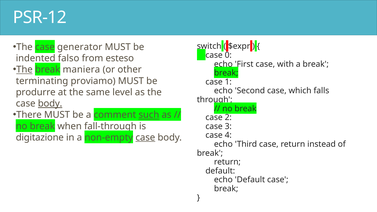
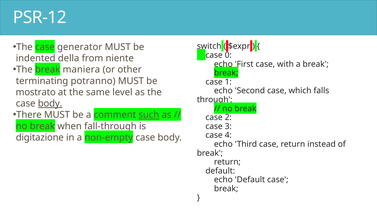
falso: falso -> della (69, 58)
esteso: esteso -> niente (120, 58)
The underline: present -> none (24, 70)
proviamo: proviamo -> potranno (93, 81)
produrre: produrre -> mostrato (36, 92)
case underline: present -> none (145, 138)
